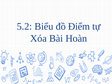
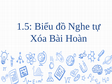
5.2: 5.2 -> 1.5 (24, 26)
Điểm: Điểm -> Nghe (79, 26)
